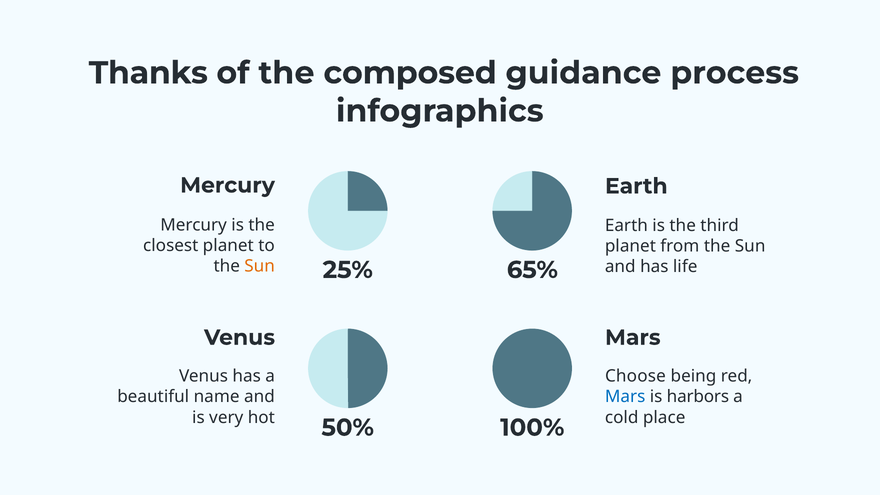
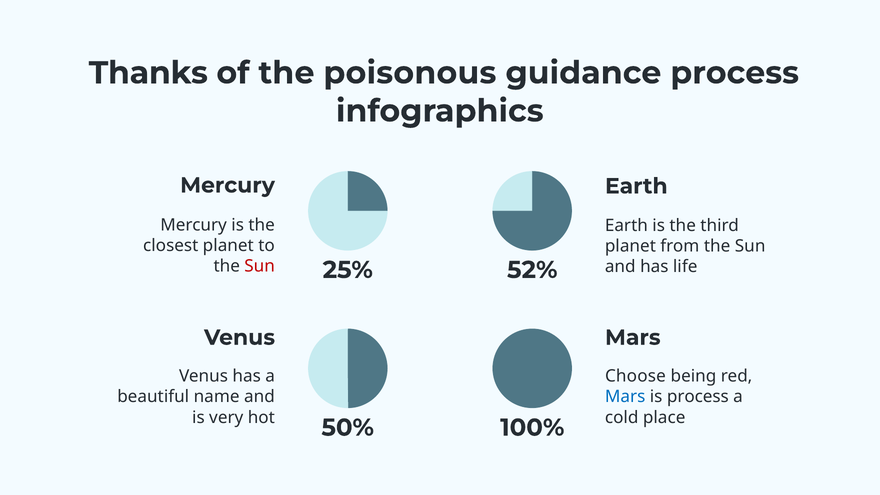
composed: composed -> poisonous (410, 73)
Sun colour: orange -> red (260, 266)
65%: 65% -> 52% (532, 270)
is harbors: harbors -> process (698, 397)
